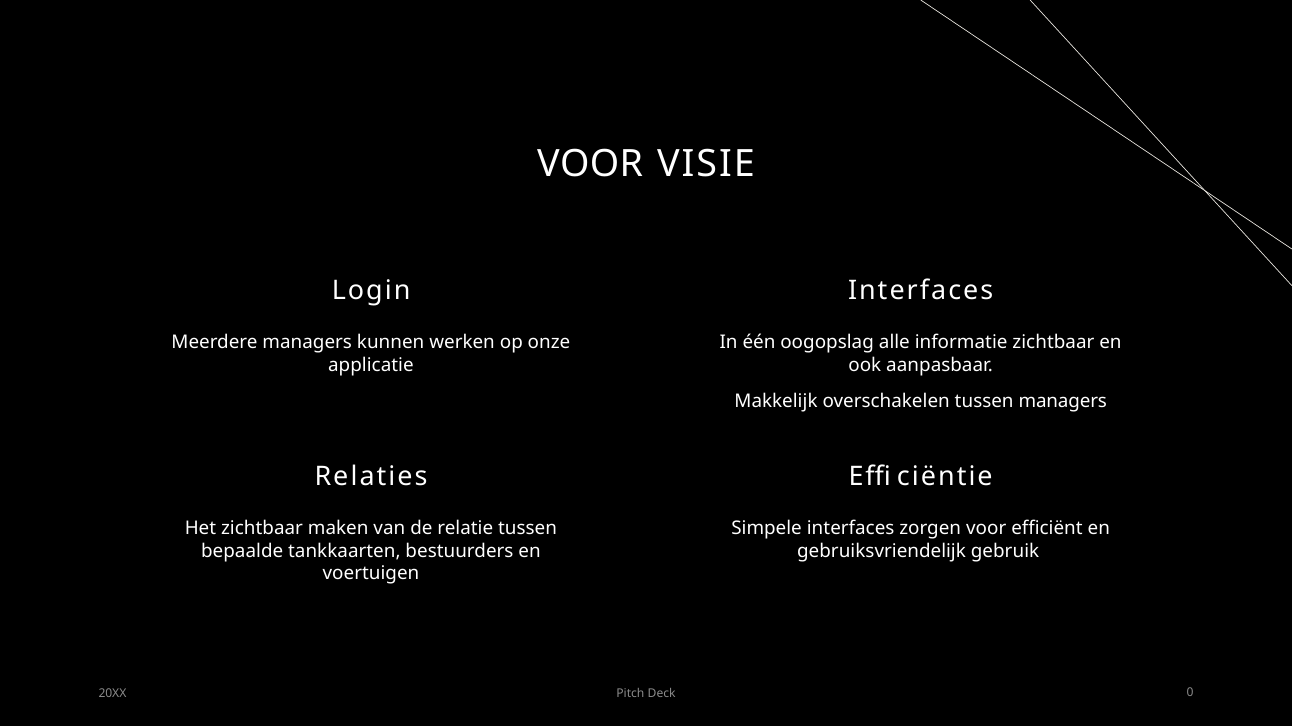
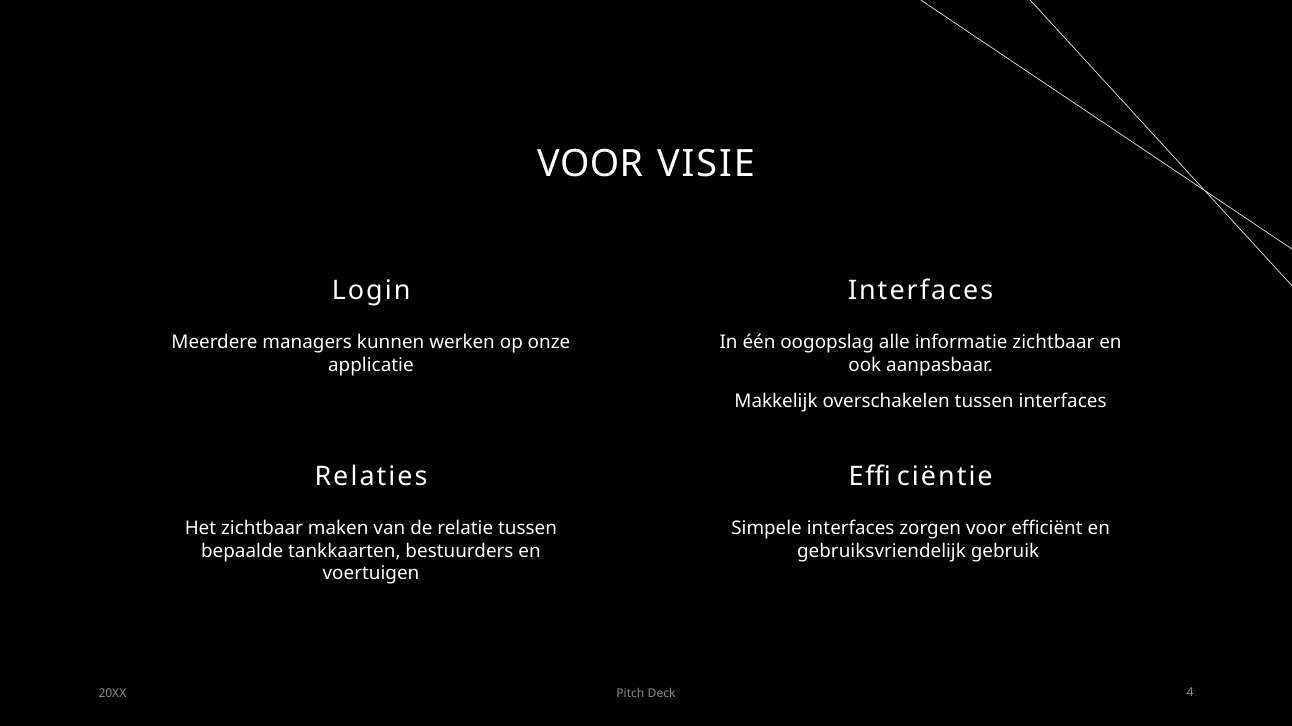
tussen managers: managers -> interfaces (1063, 402)
0: 0 -> 4 (1190, 693)
